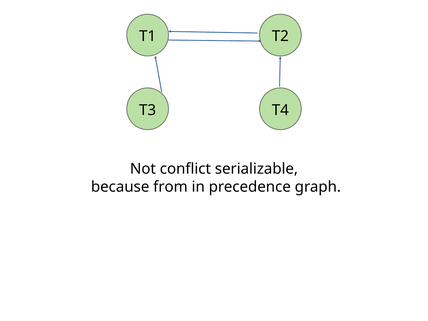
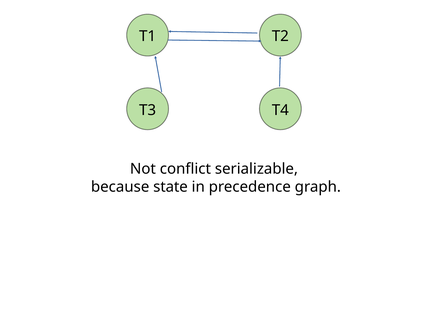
from: from -> state (171, 187)
